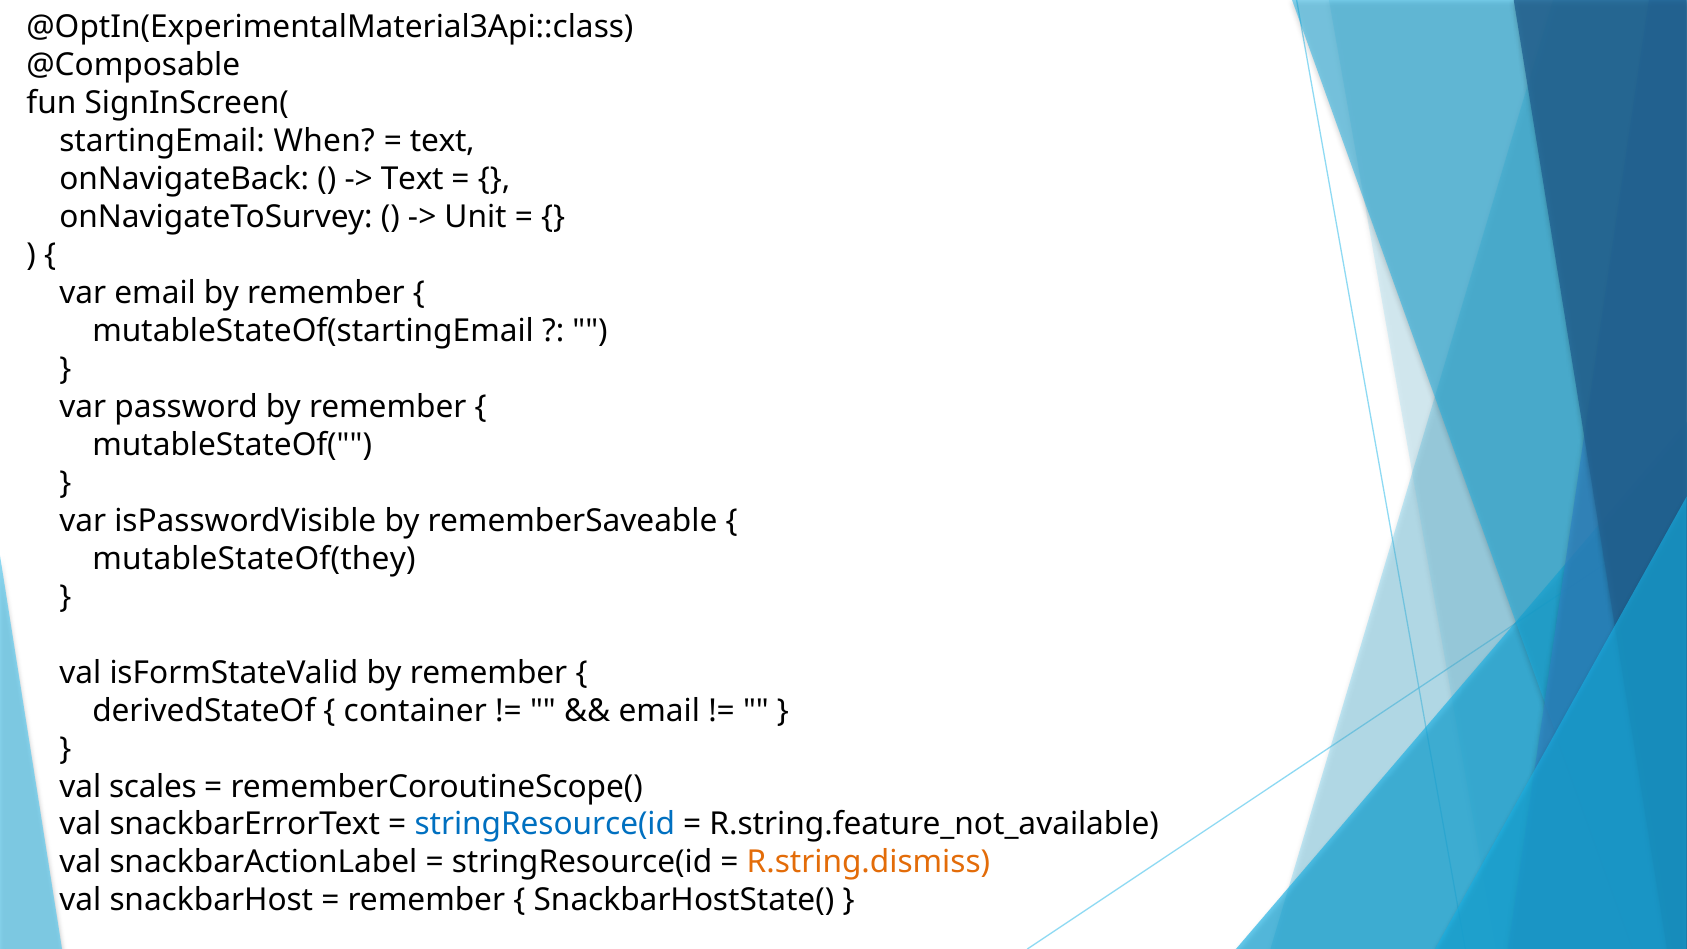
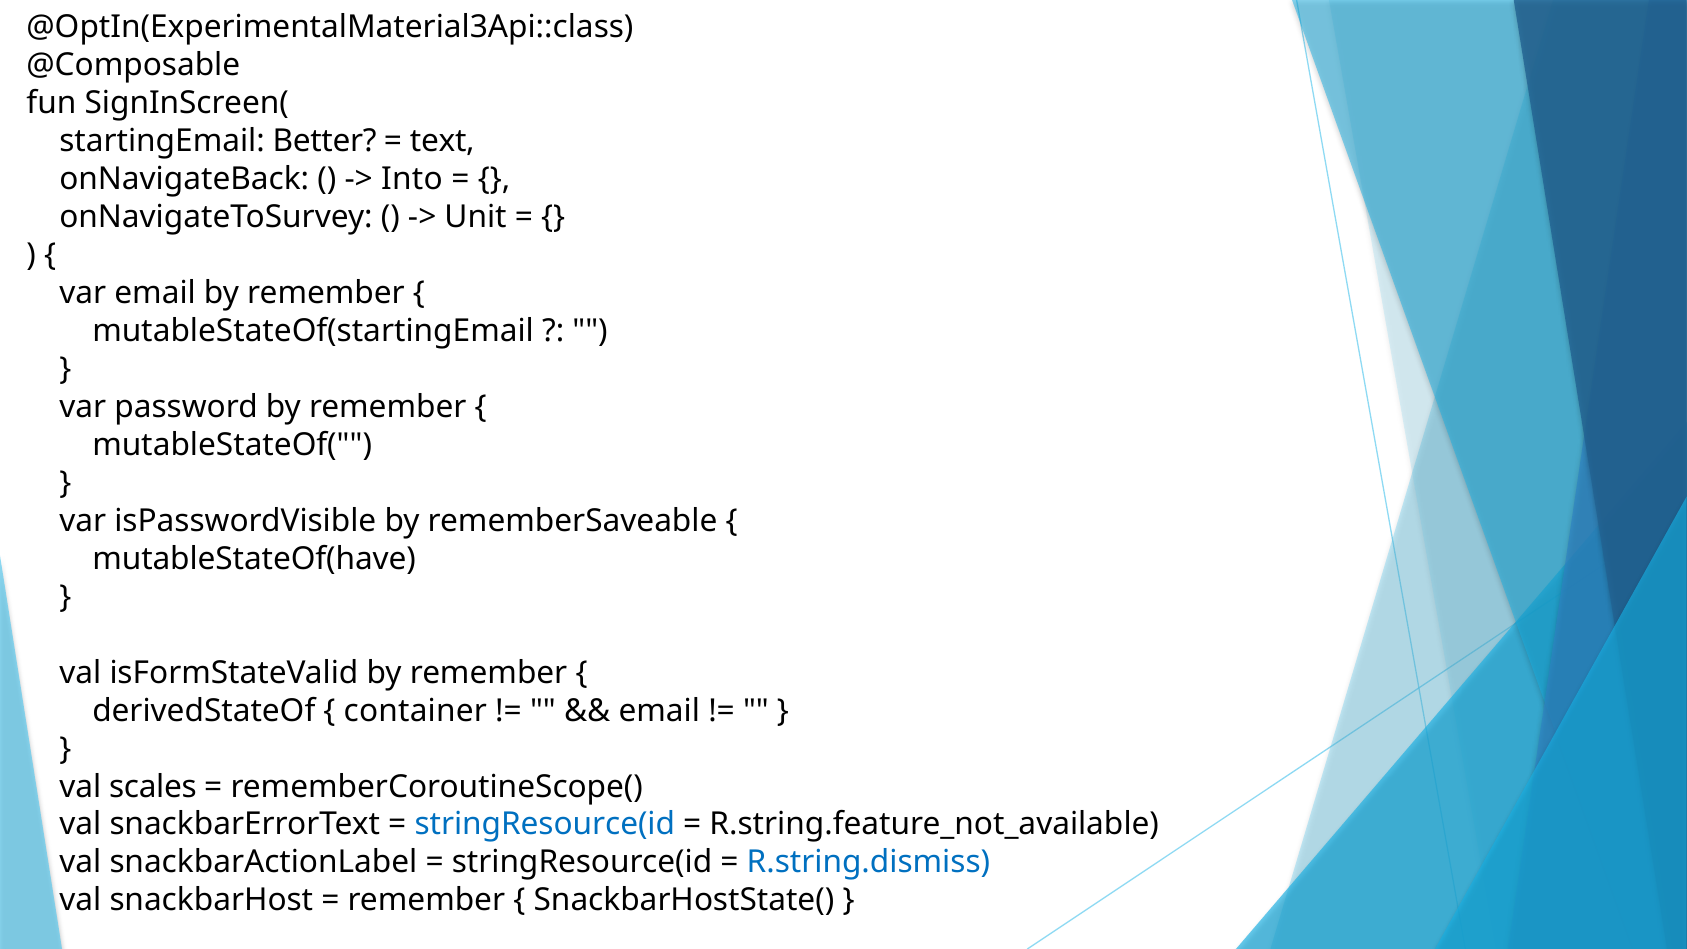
When: When -> Better (325, 141)
Text: Text -> Into (412, 179)
mutableStateOf(they: mutableStateOf(they -> mutableStateOf(have (254, 559)
R.string.dismiss colour: orange -> blue (868, 862)
